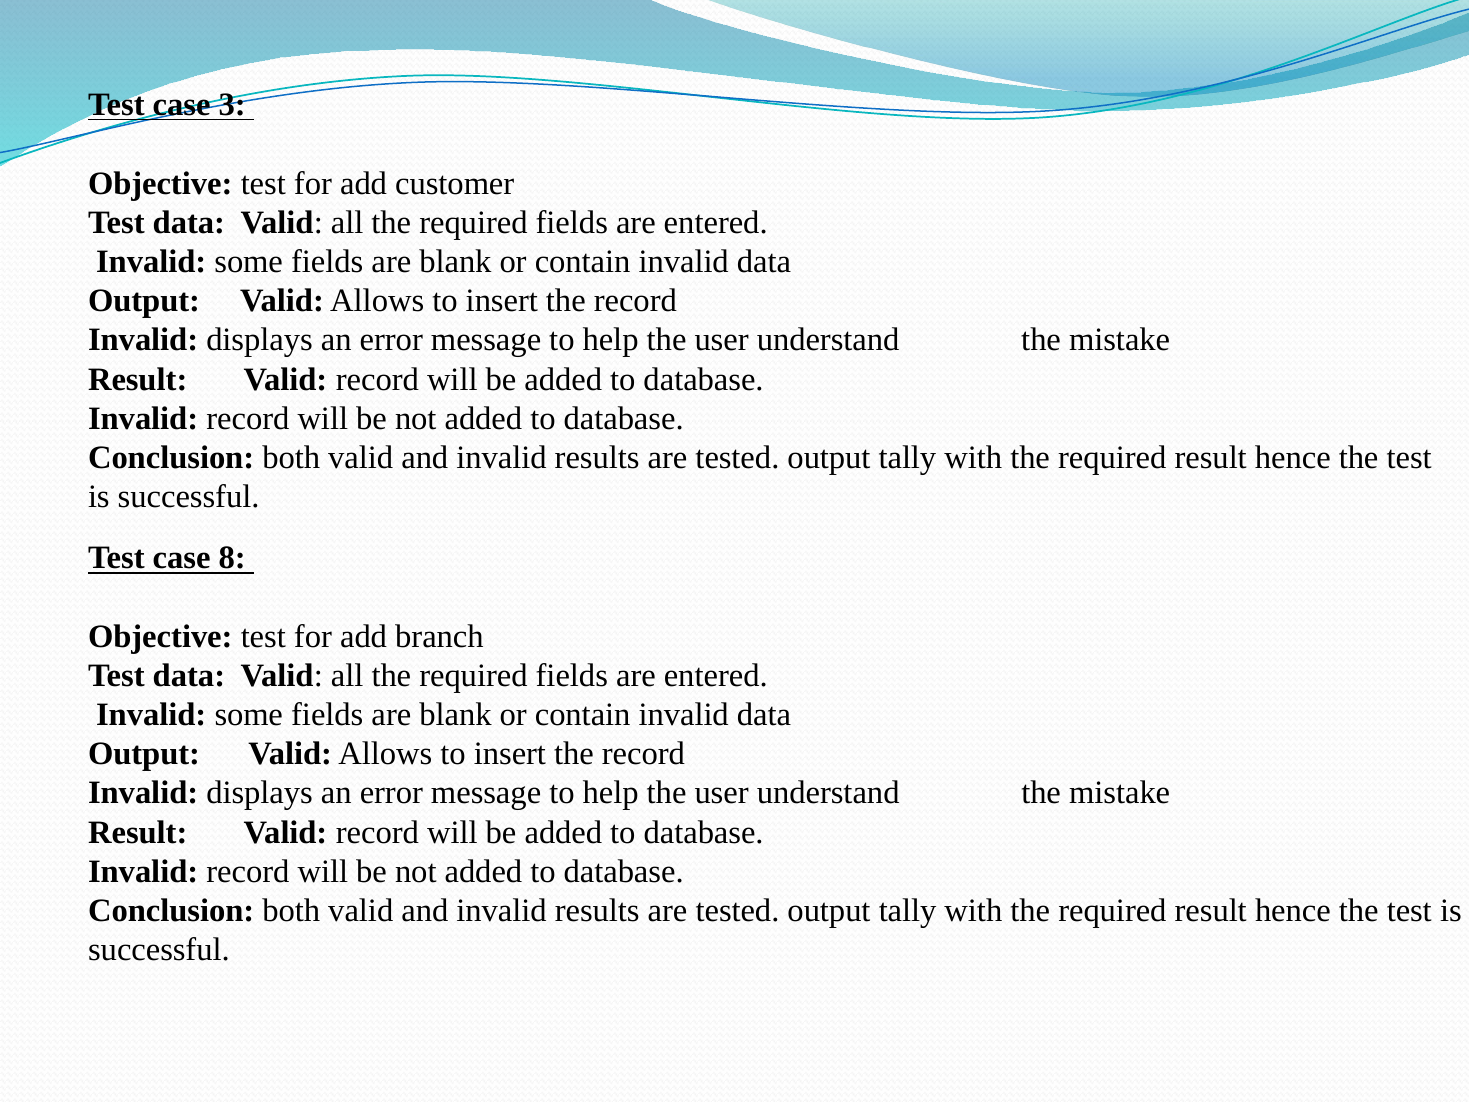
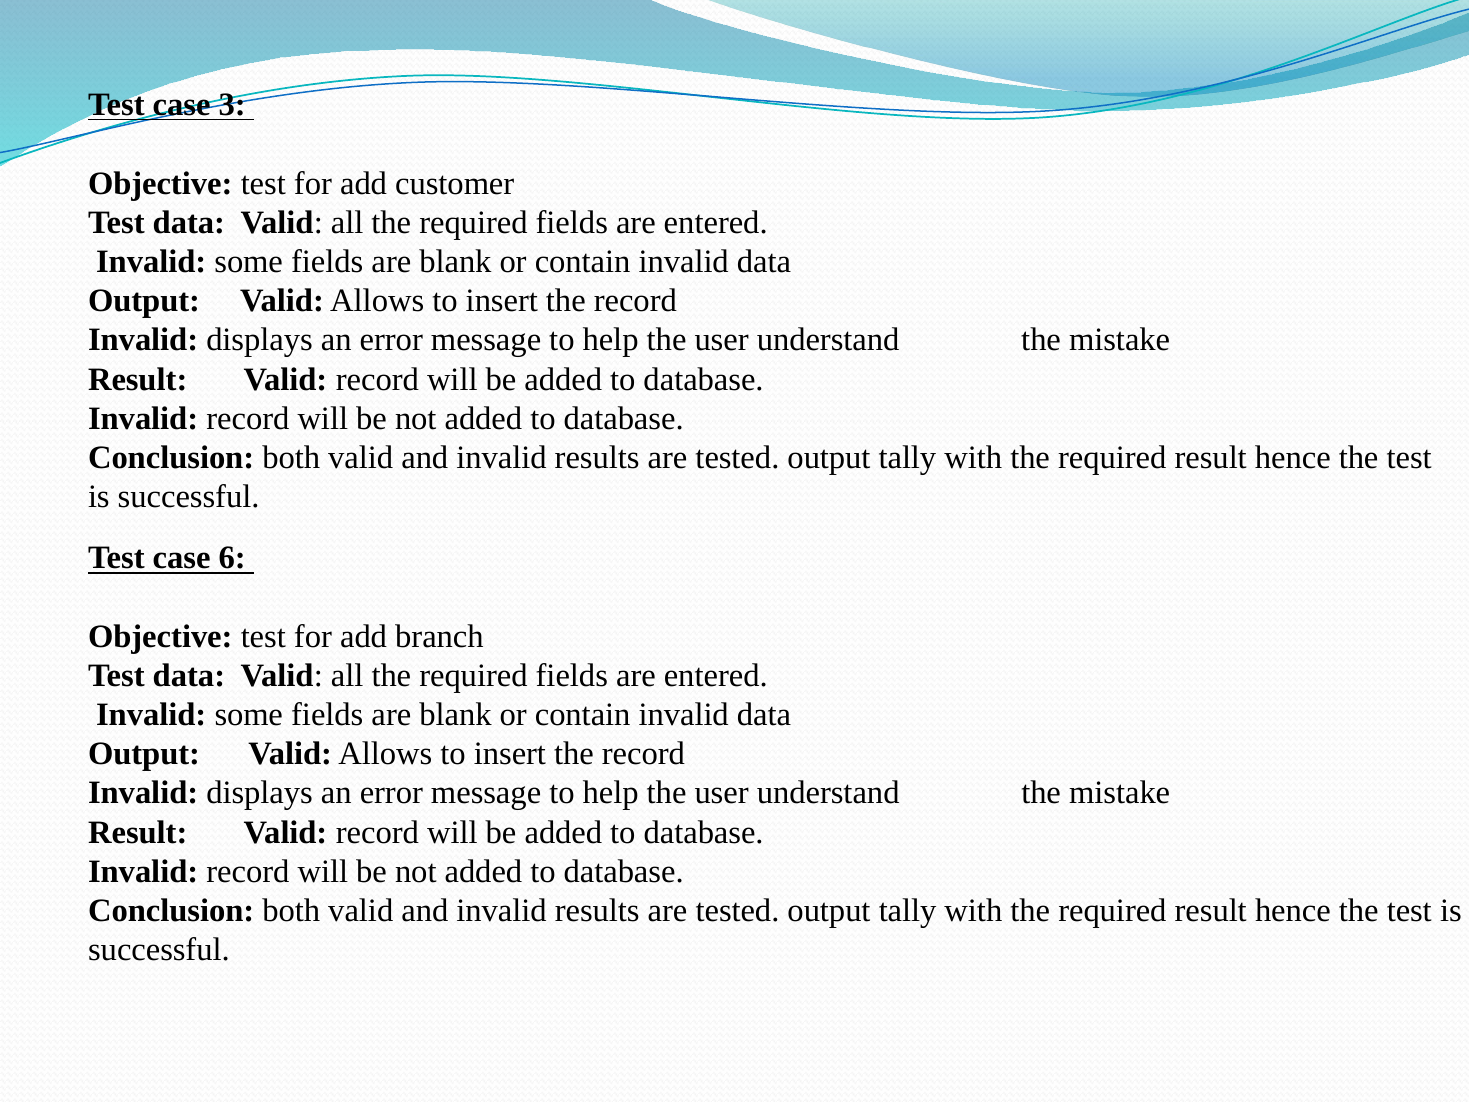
8: 8 -> 6 (232, 558)
